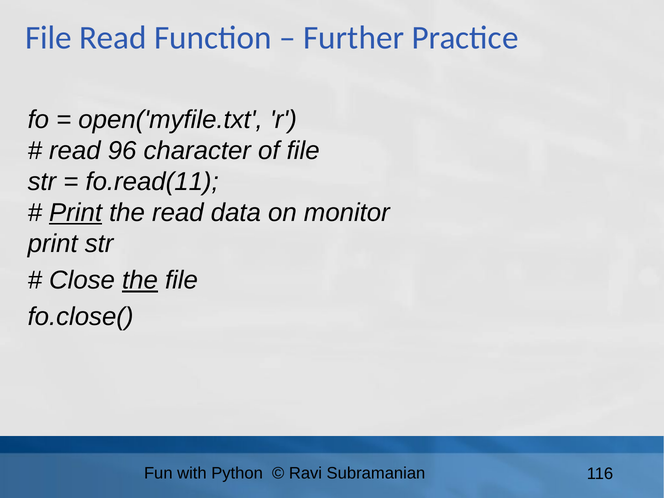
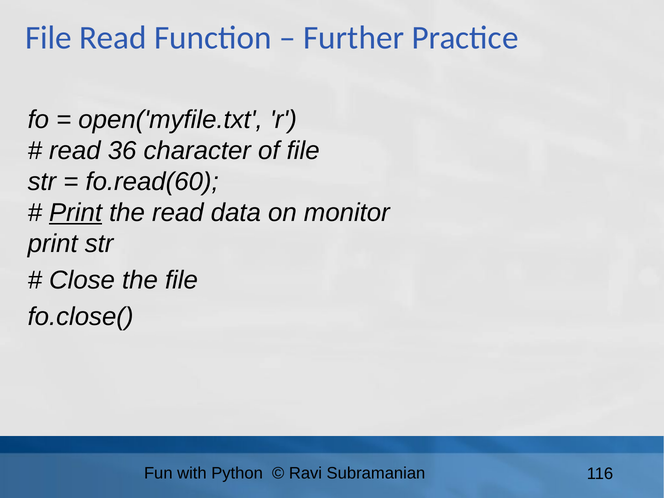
96: 96 -> 36 (122, 151)
fo.read(11: fo.read(11 -> fo.read(60 (152, 182)
the underline: present -> none (140, 280)
